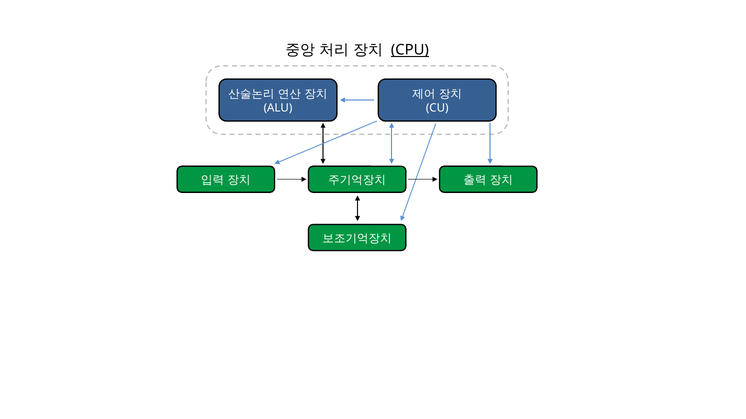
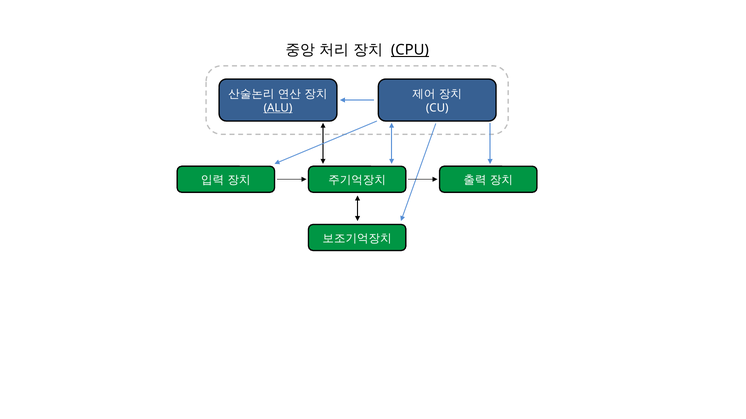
ALU underline: none -> present (278, 108)
